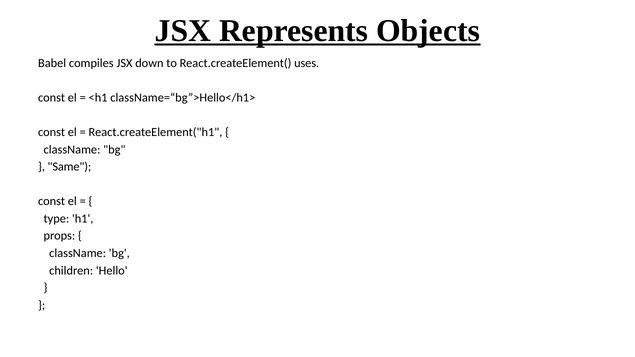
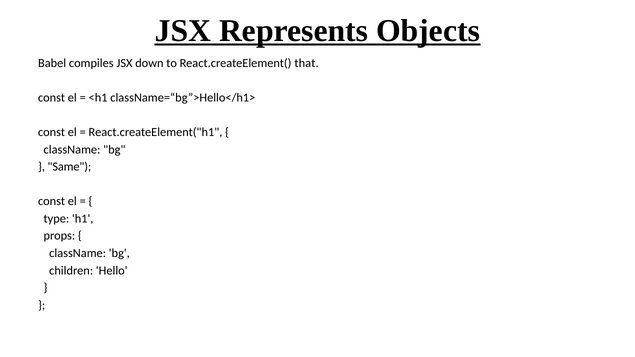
uses: uses -> that (307, 63)
